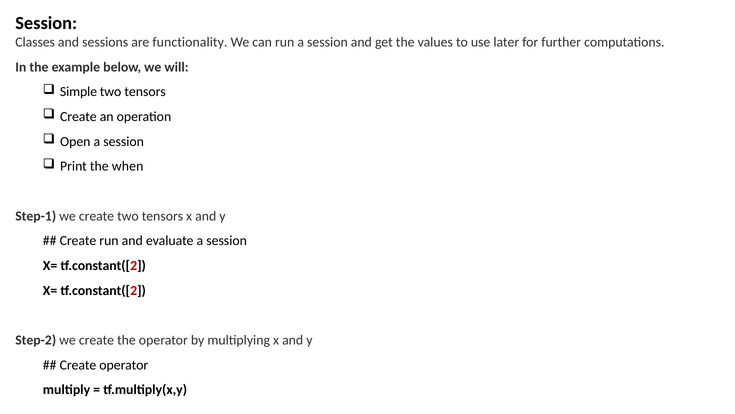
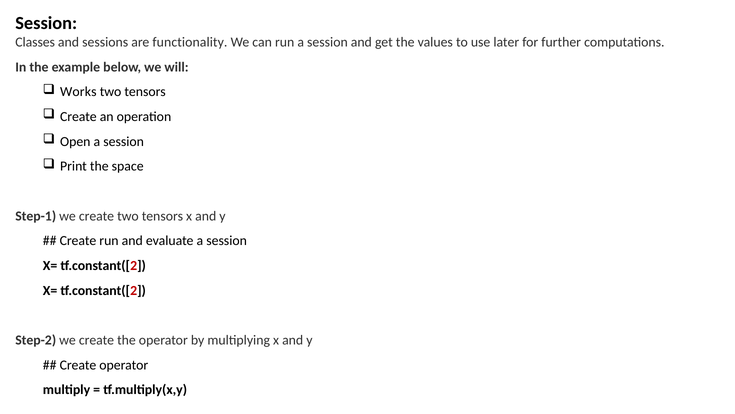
Simple: Simple -> Works (78, 92)
when: when -> space (128, 166)
